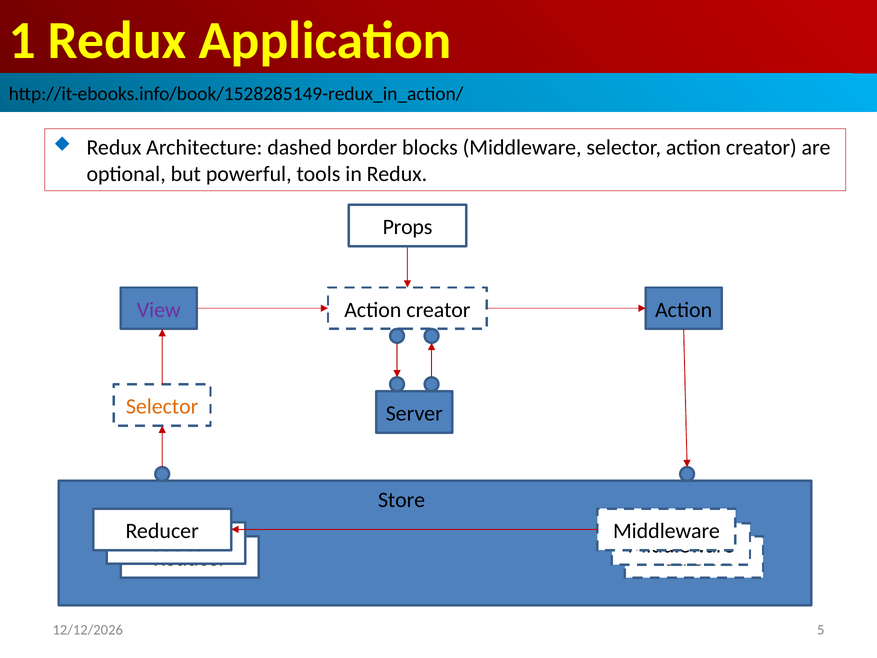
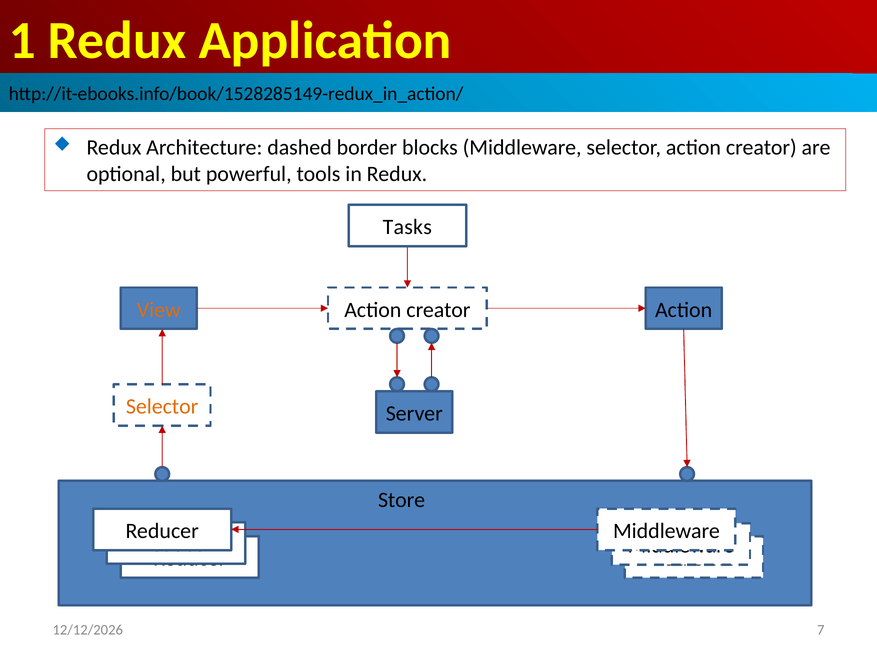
Props: Props -> Tasks (407, 227)
View colour: purple -> orange (159, 310)
5: 5 -> 7 (821, 630)
